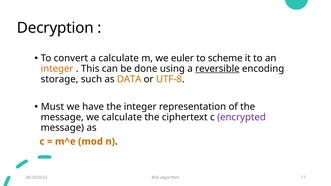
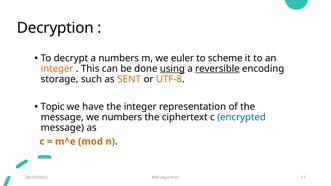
convert: convert -> decrypt (71, 58)
a calculate: calculate -> numbers (119, 58)
using underline: none -> present (172, 69)
DATA: DATA -> SENT (129, 79)
Must: Must -> Topic (53, 107)
we calculate: calculate -> numbers (122, 117)
encrypted colour: purple -> blue (242, 117)
